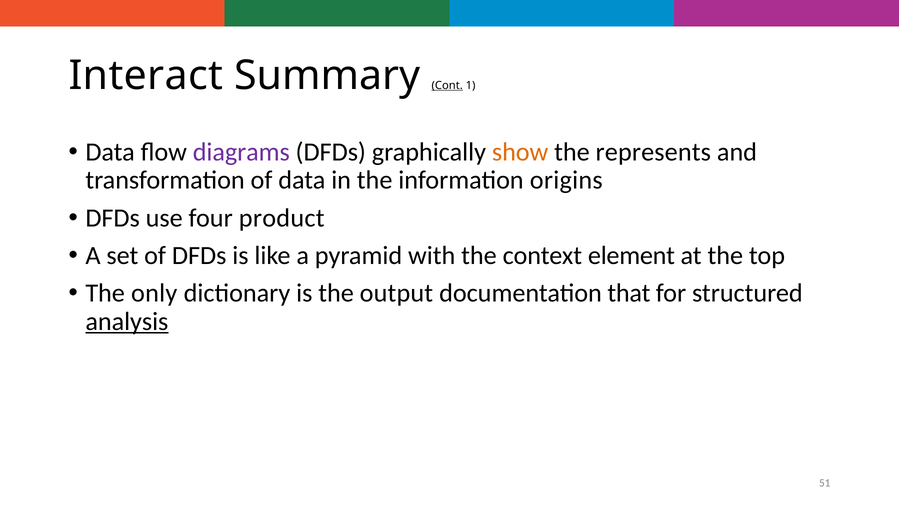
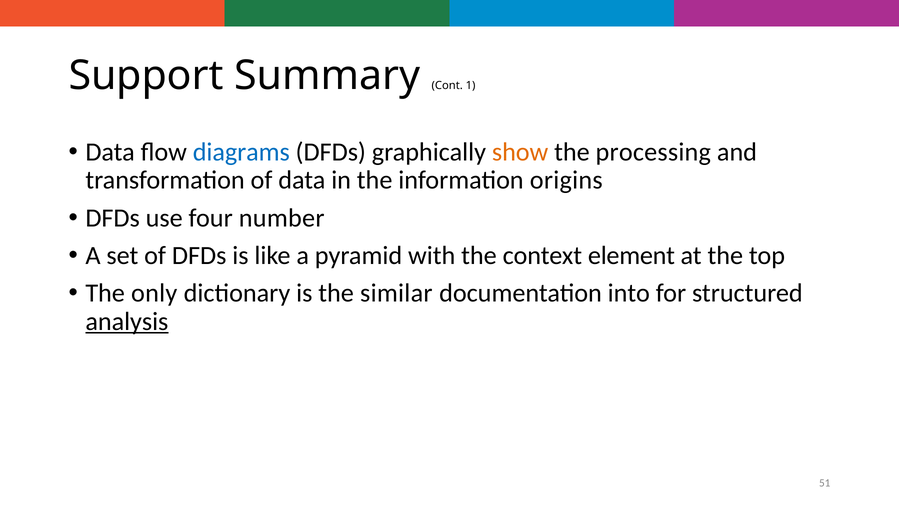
Interact: Interact -> Support (146, 76)
Cont underline: present -> none (447, 85)
diagrams colour: purple -> blue (241, 152)
represents: represents -> processing (653, 152)
product: product -> number (282, 218)
output: output -> similar (396, 293)
that: that -> into (629, 293)
